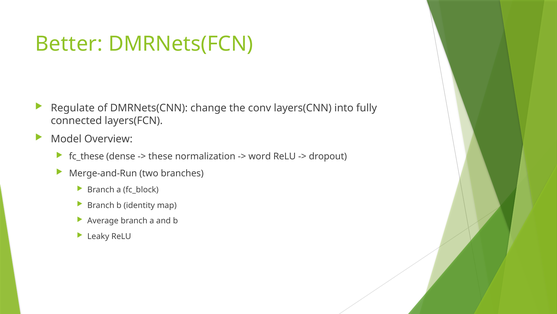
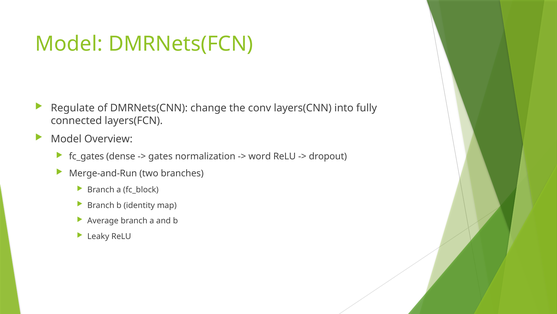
Better: Better -> Model (69, 44)
fc_these: fc_these -> fc_gates (86, 156)
these: these -> gates (160, 156)
